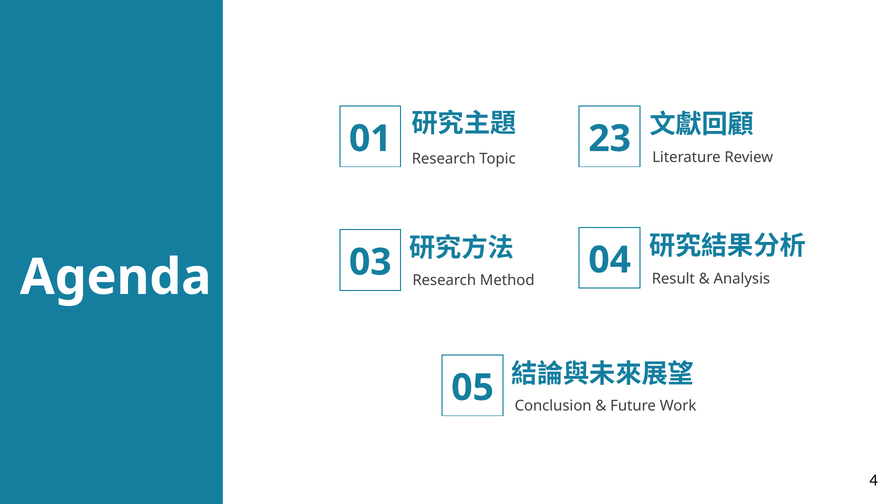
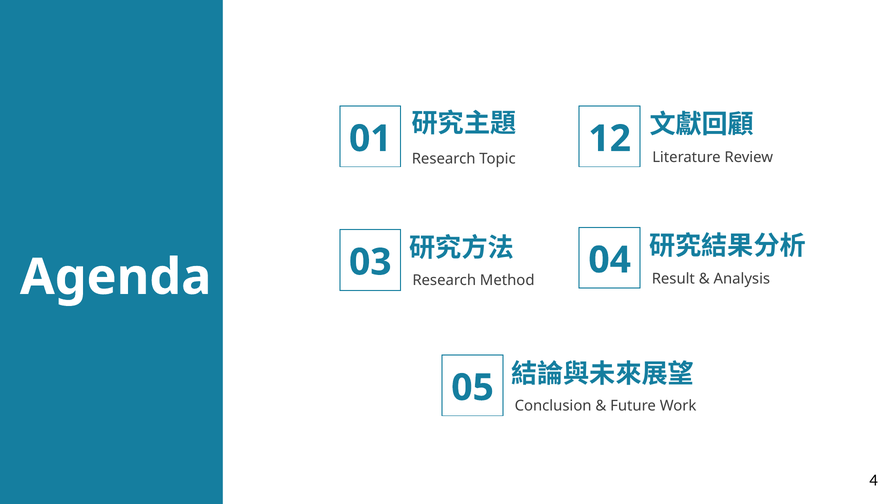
23: 23 -> 12 (610, 139)
